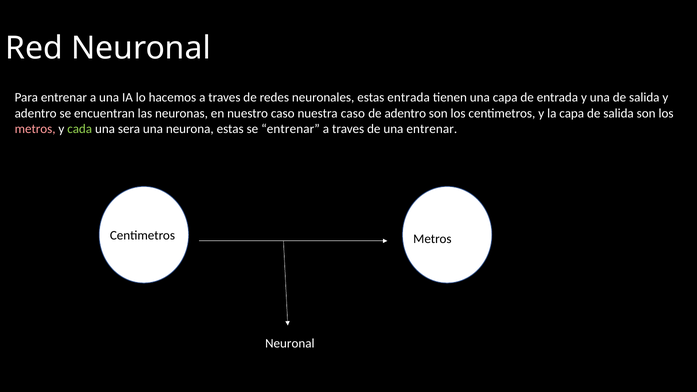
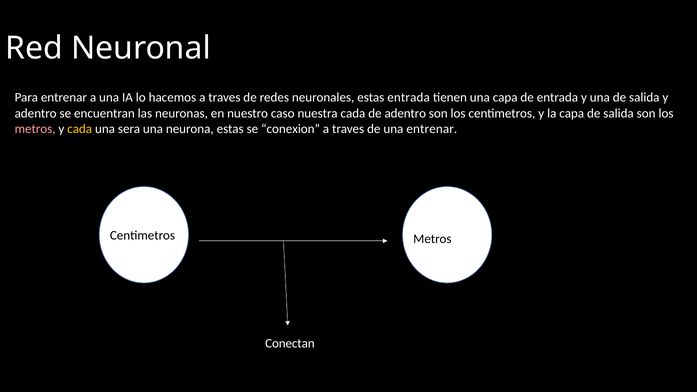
nuestra caso: caso -> cada (353, 113)
cada colour: light green -> yellow (80, 129)
se entrenar: entrenar -> conexion (291, 129)
Neuronal: Neuronal -> Conectan (290, 343)
